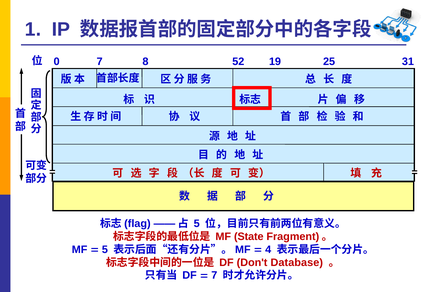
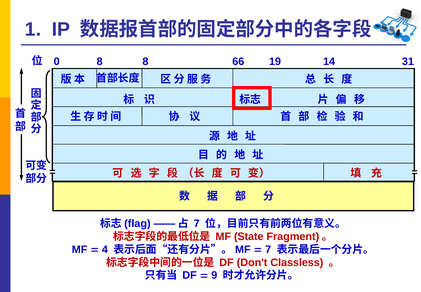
0 7: 7 -> 8 (100, 61)
52: 52 -> 66 (238, 61)
25: 25 -> 14 (329, 61)
5: 5 -> 7 (197, 223)
5: 5 -> 4 (105, 249)
4: 4 -> 7 (268, 249)
Database: Database -> Classless (297, 262)
7: 7 -> 9 (214, 275)
